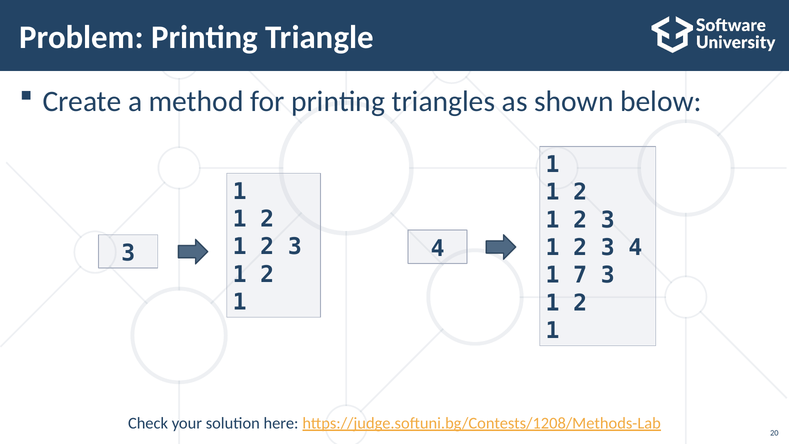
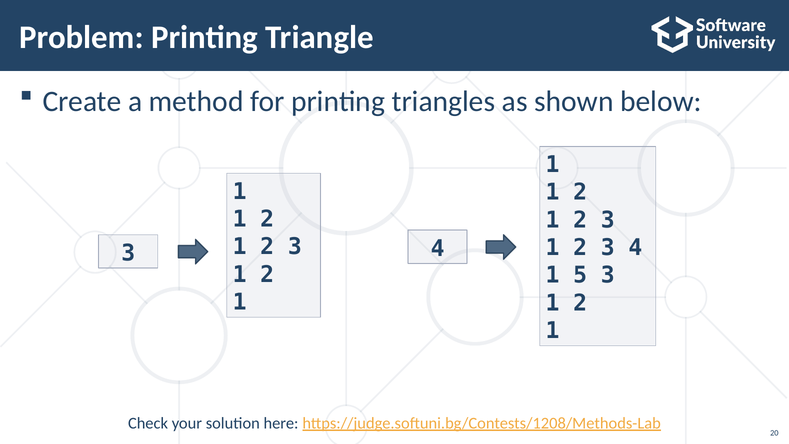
7: 7 -> 5 (580, 275)
